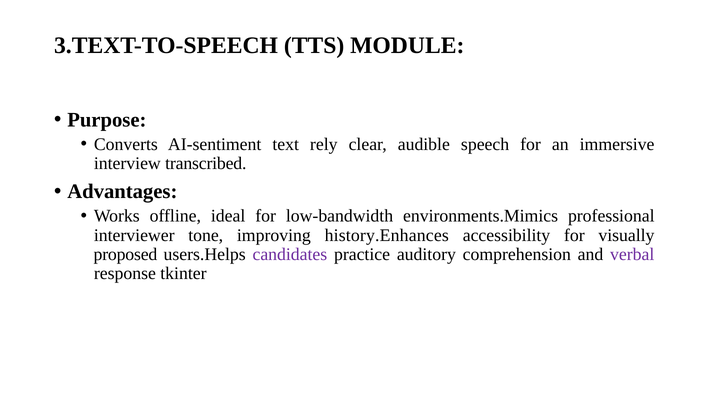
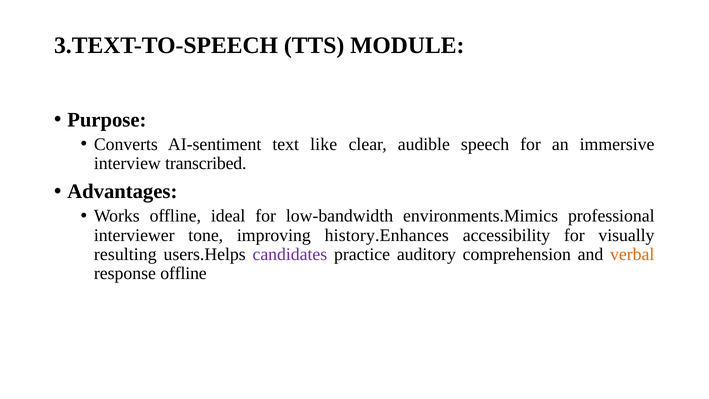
rely: rely -> like (324, 144)
proposed: proposed -> resulting (125, 254)
verbal colour: purple -> orange (632, 254)
response tkinter: tkinter -> offline (184, 273)
